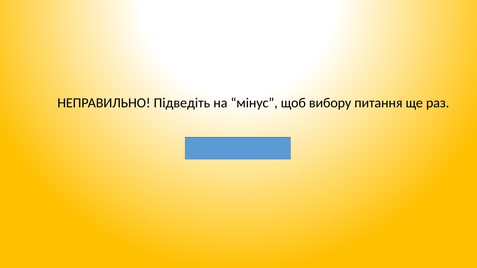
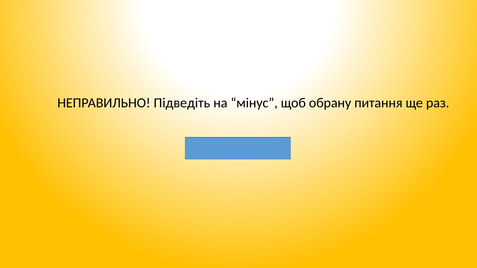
вибору: вибору -> обрану (330, 103)
